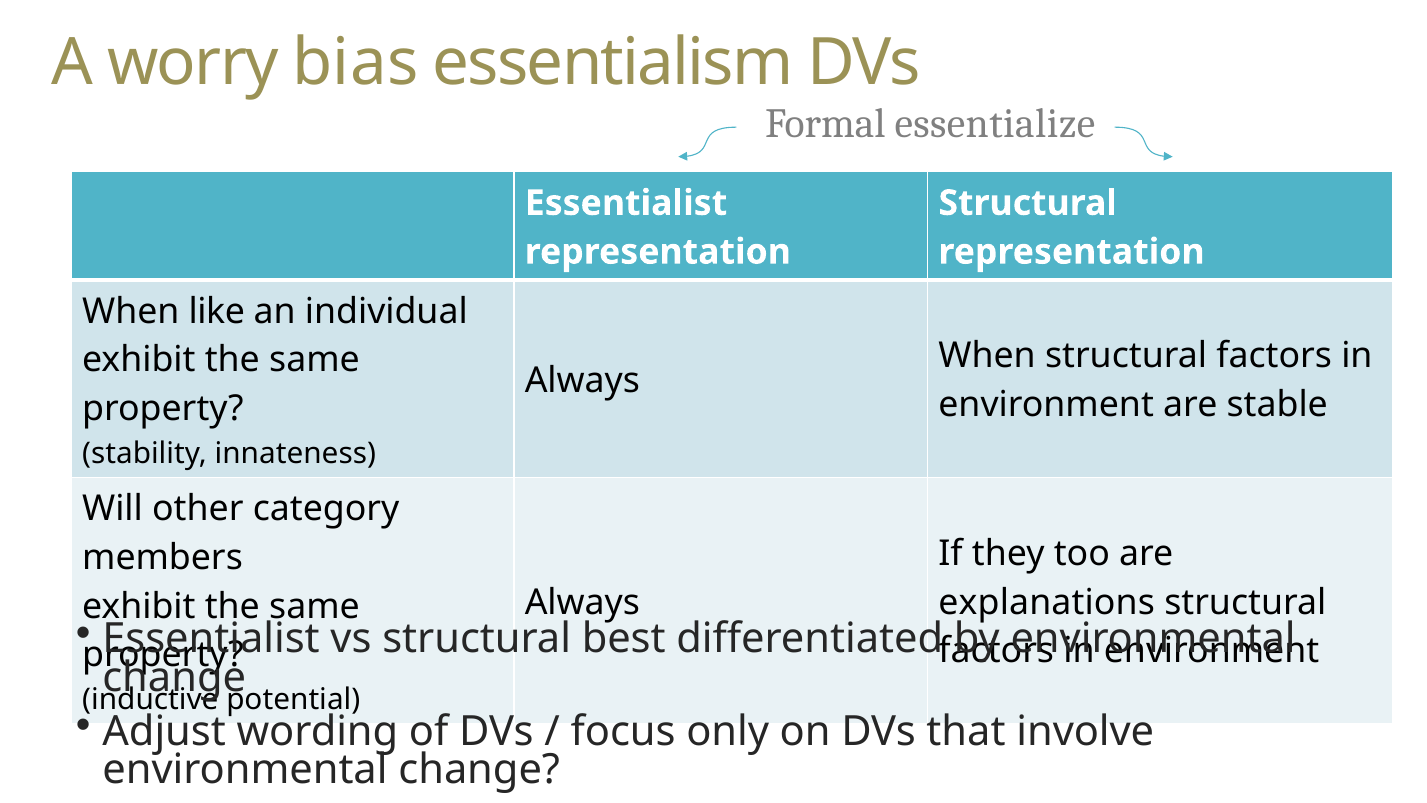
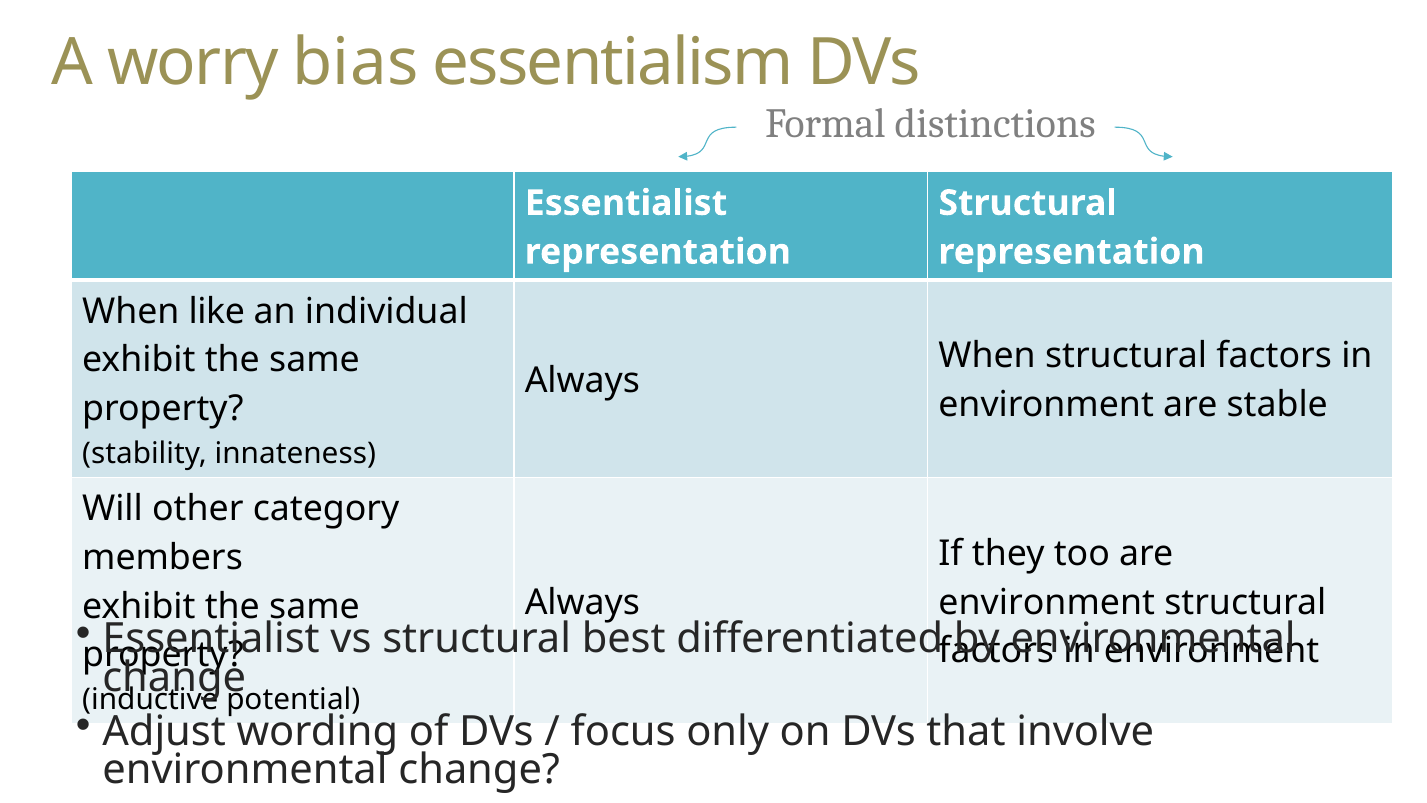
essentialize: essentialize -> distinctions (995, 123)
explanations: explanations -> environment (1047, 602)
